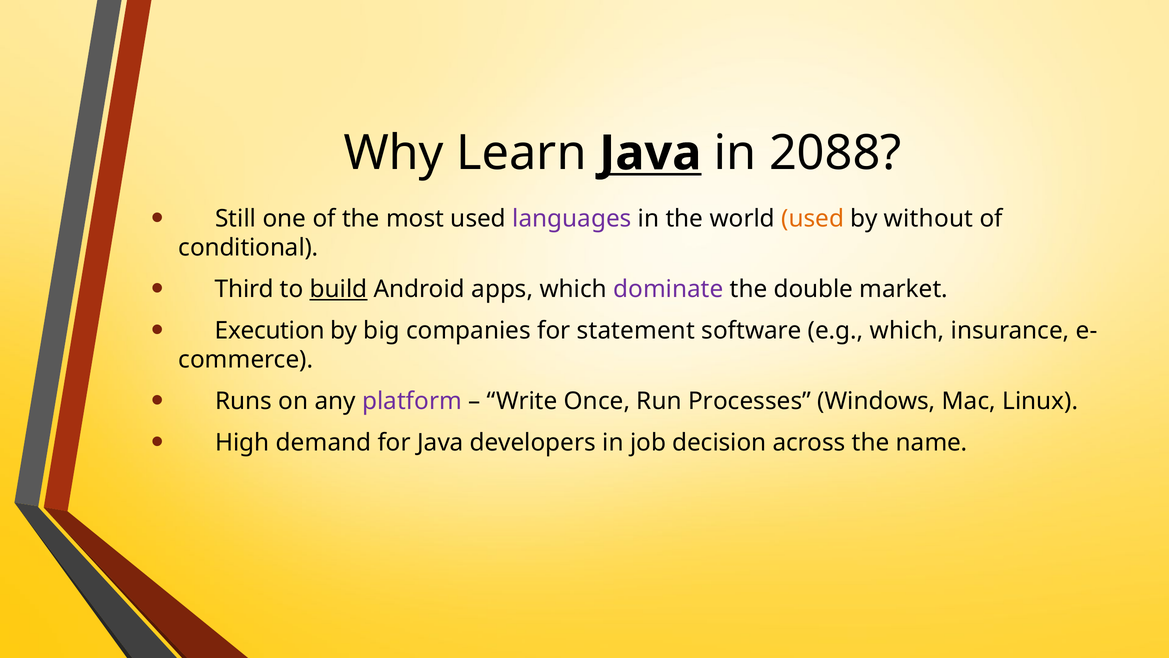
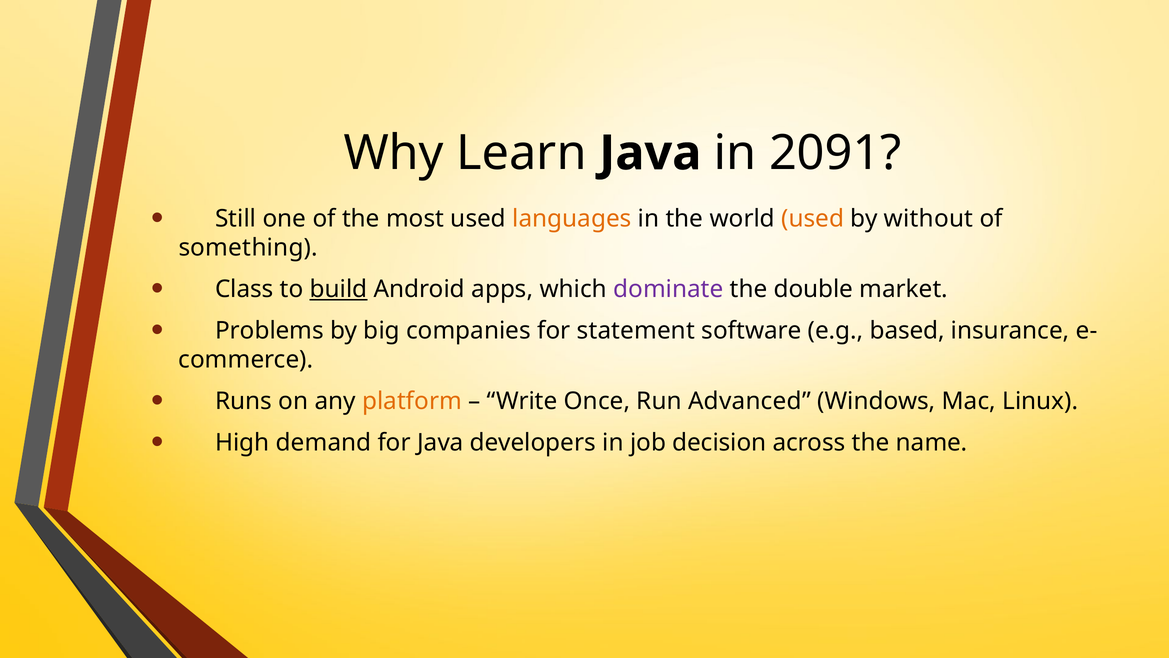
Java underline: present -> none (650, 153)
2088: 2088 -> 2091 (835, 153)
languages colour: purple -> orange (572, 218)
conditional: conditional -> something (248, 248)
Third: Third -> Class (244, 289)
Execution: Execution -> Problems (270, 330)
e.g which: which -> based (907, 330)
platform colour: purple -> orange (412, 401)
Processes: Processes -> Advanced (750, 401)
